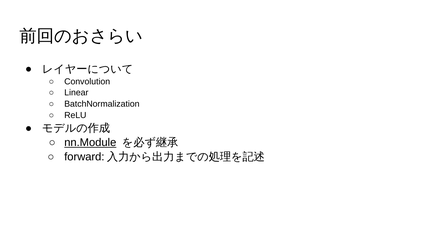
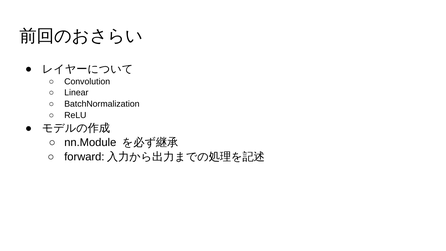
nn.Module underline: present -> none (90, 142)
